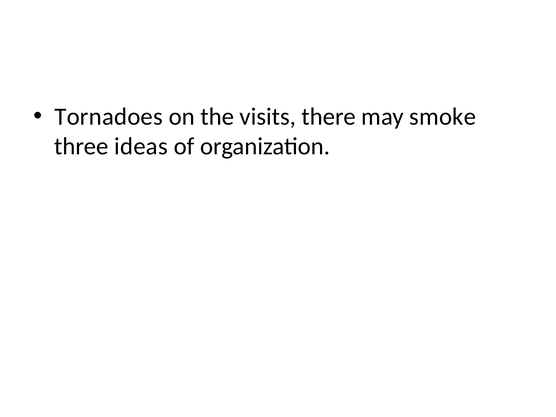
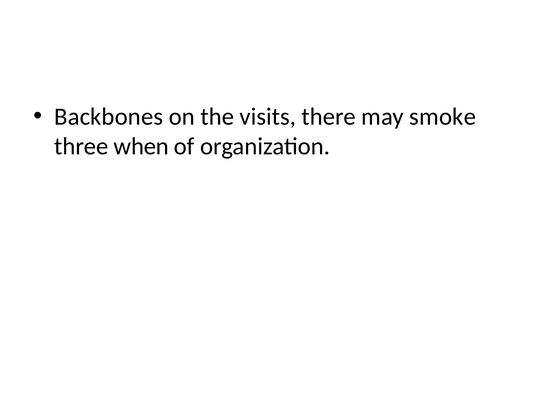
Tornadoes: Tornadoes -> Backbones (109, 117)
ideas: ideas -> when (141, 146)
